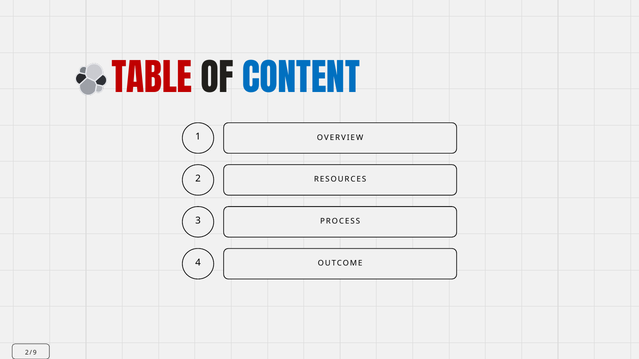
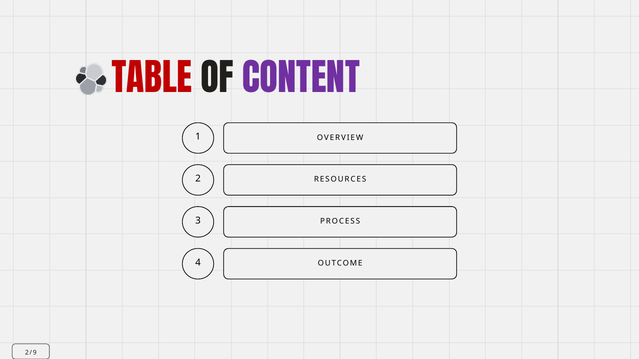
CONTENT colour: blue -> purple (301, 80)
